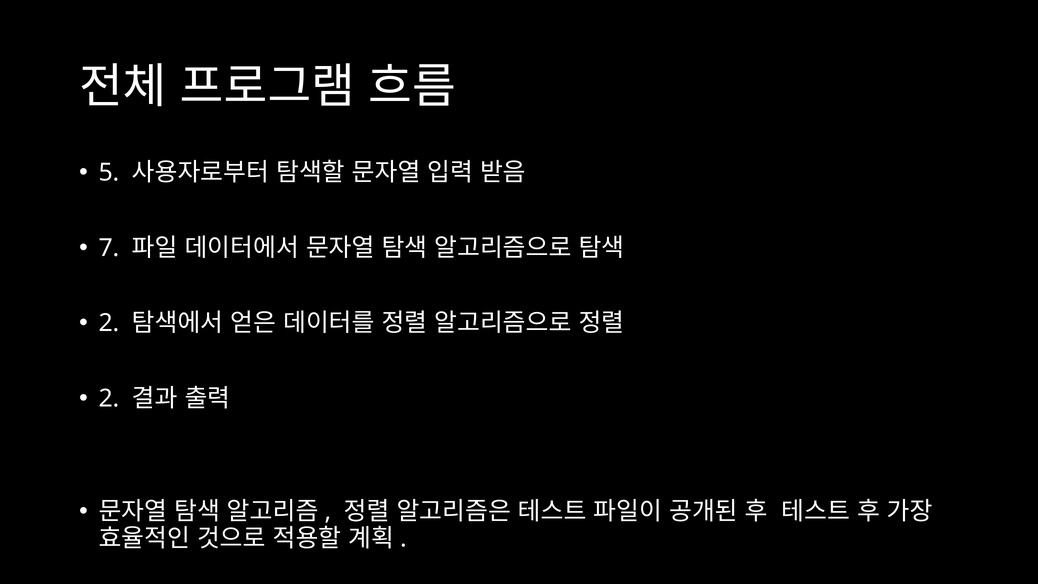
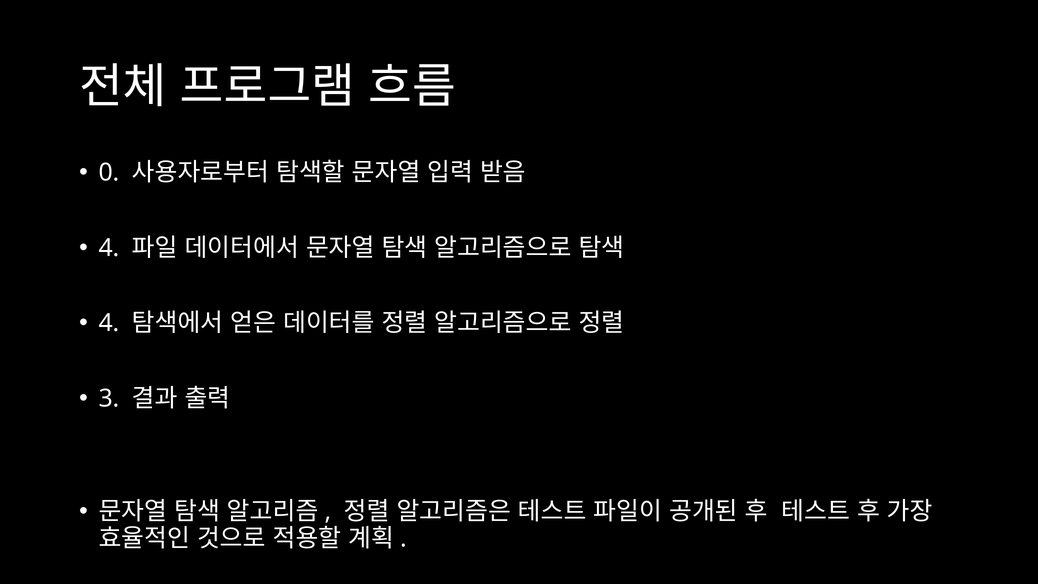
5: 5 -> 0 (109, 173)
7: 7 -> 4 (109, 248)
2: 2 -> 4 (109, 323)
2: 2 -> 3 (109, 399)
